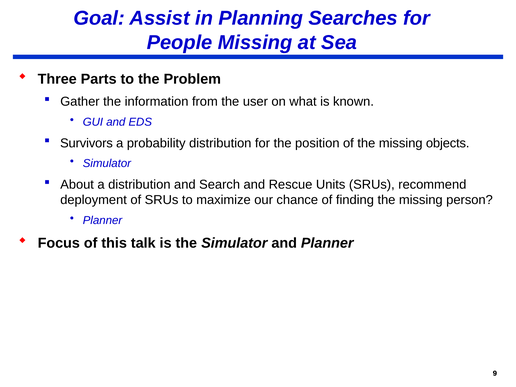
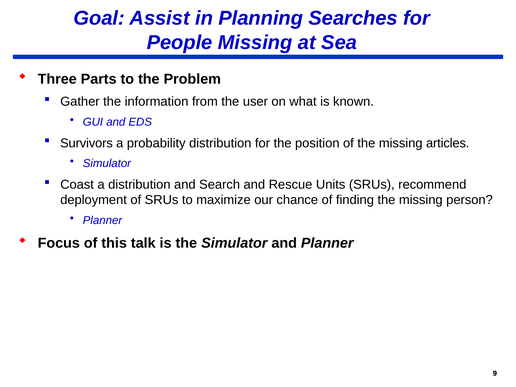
objects: objects -> articles (448, 143)
About: About -> Coast (77, 185)
